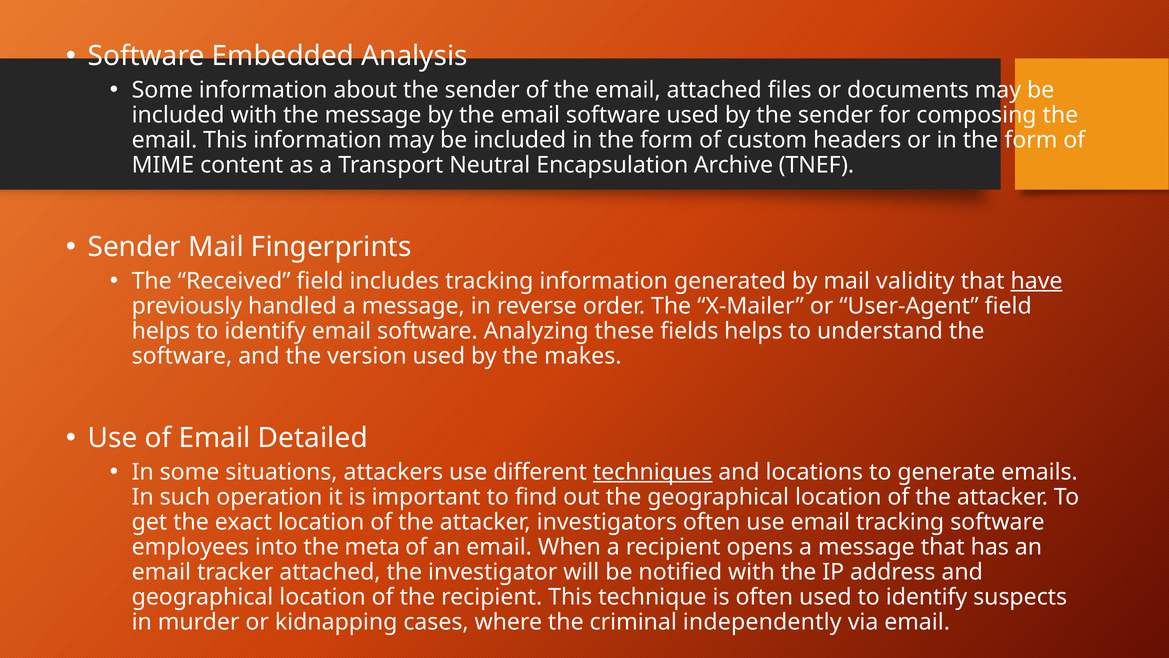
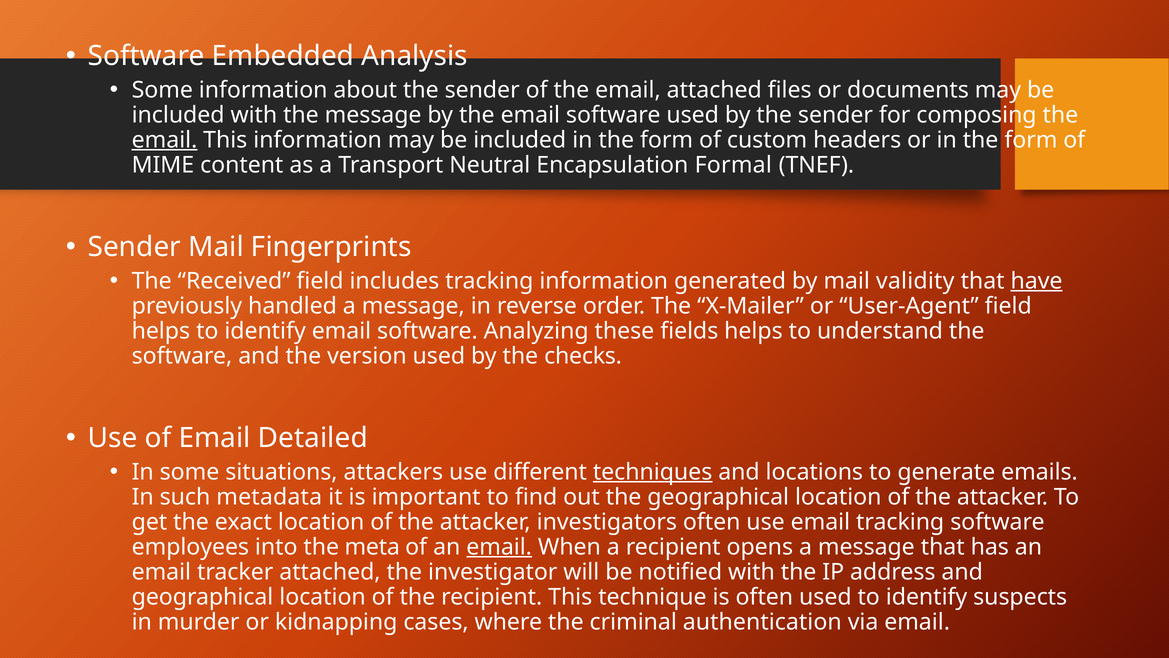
email underline: none -> present (165, 140)
Archive: Archive -> Formal (733, 165)
makes: makes -> checks (583, 356)
operation: operation -> metadata (269, 497)
email underline: none -> present (499, 547)
independently: independently -> authentication (762, 622)
